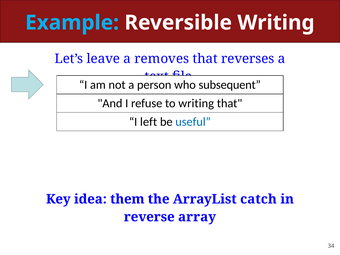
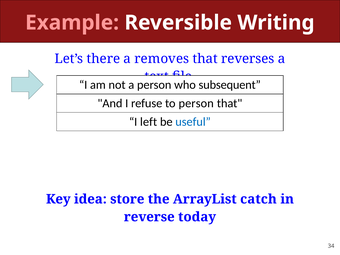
Example colour: light blue -> pink (72, 23)
leave: leave -> there (103, 59)
to writing: writing -> person (196, 103)
them: them -> store (127, 199)
array: array -> today (197, 217)
